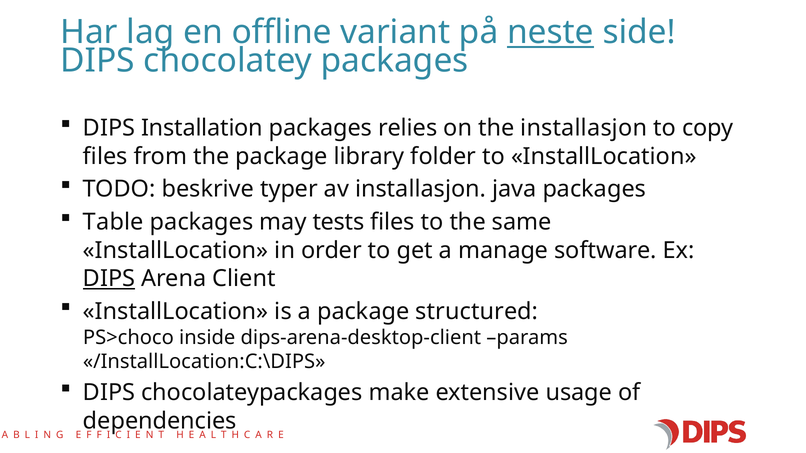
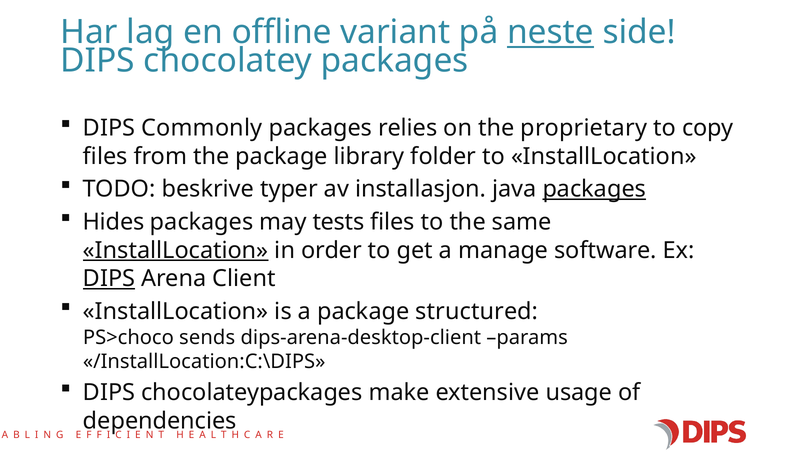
Installation: Installation -> Commonly (202, 128)
the installasjon: installasjon -> proprietary (584, 128)
packages underline: none -> present (594, 189)
Table: Table -> Hides (114, 222)
InstallLocation underline: none -> present (176, 251)
inside: inside -> sends (207, 338)
